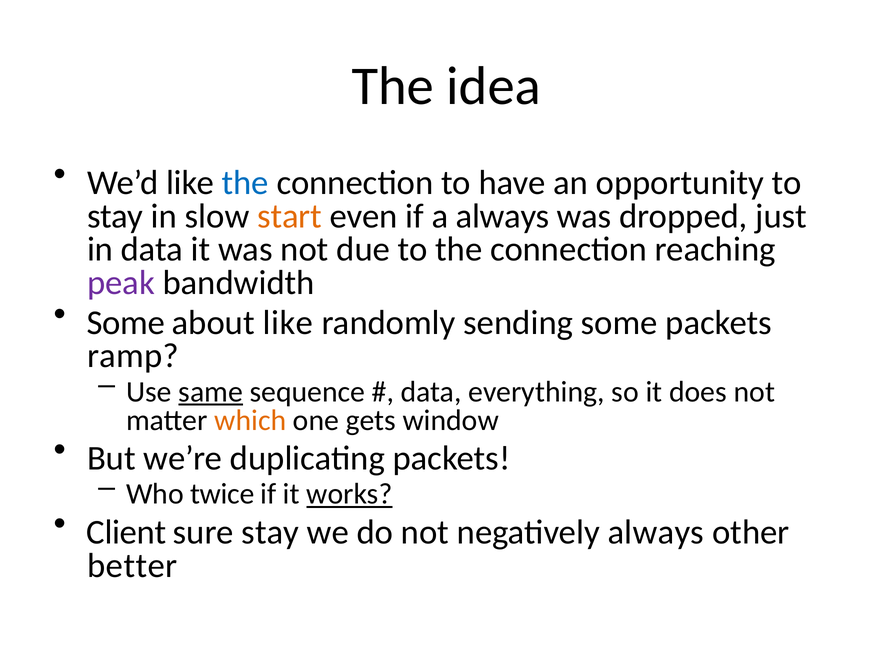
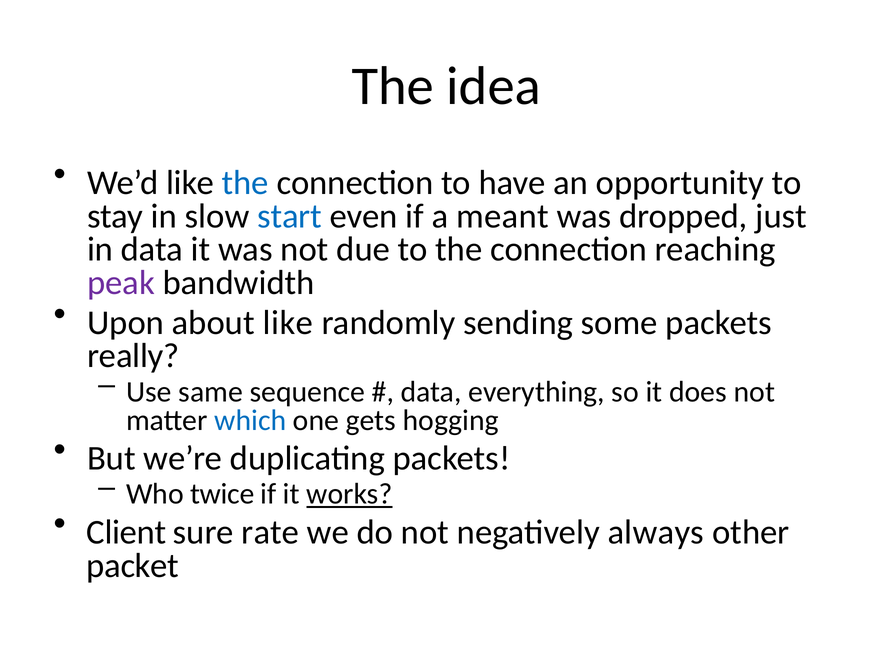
start colour: orange -> blue (290, 216)
a always: always -> meant (502, 216)
Some: Some -> Upon (126, 322)
ramp: ramp -> really (133, 356)
same underline: present -> none (211, 392)
which colour: orange -> blue (250, 420)
window: window -> hogging (451, 420)
sure stay: stay -> rate (270, 532)
better: better -> packet (133, 565)
